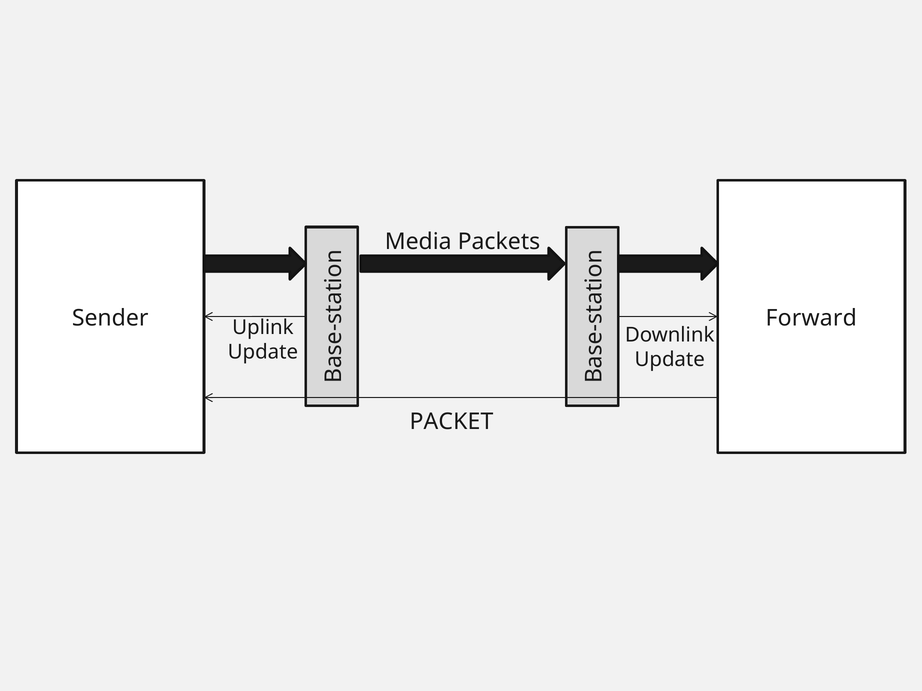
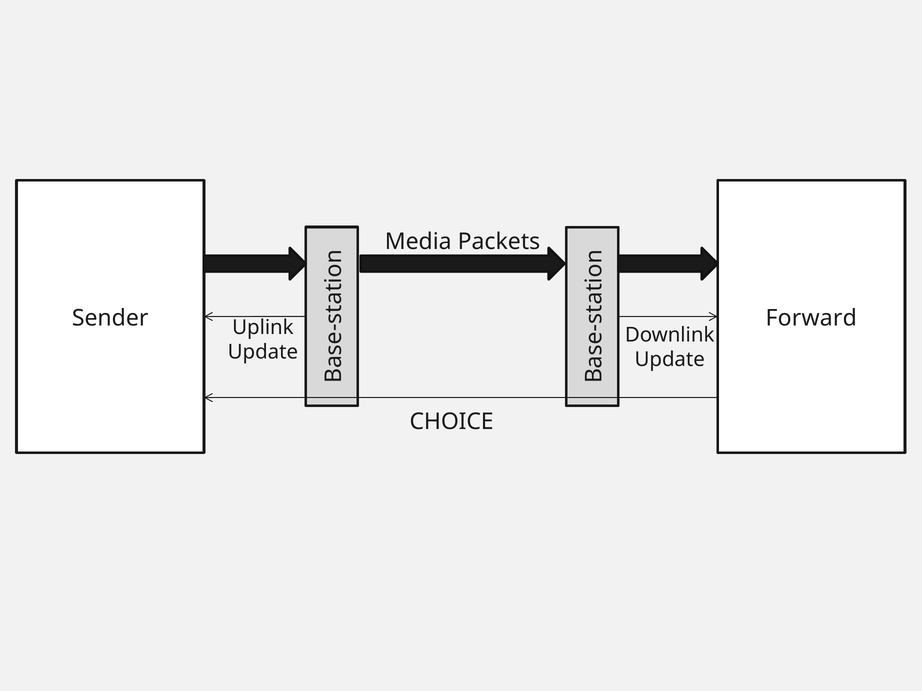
PACKET: PACKET -> CHOICE (452, 422)
